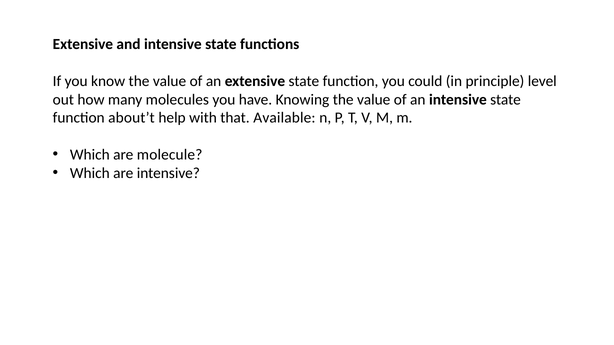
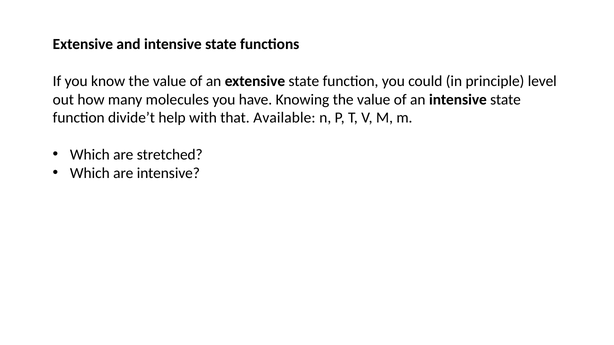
about’t: about’t -> divide’t (132, 118)
molecule: molecule -> stretched (170, 155)
